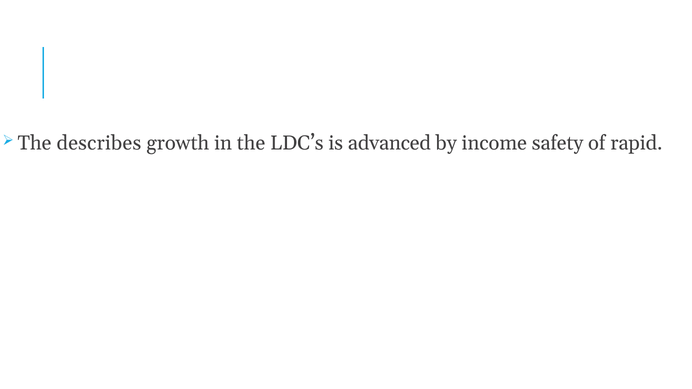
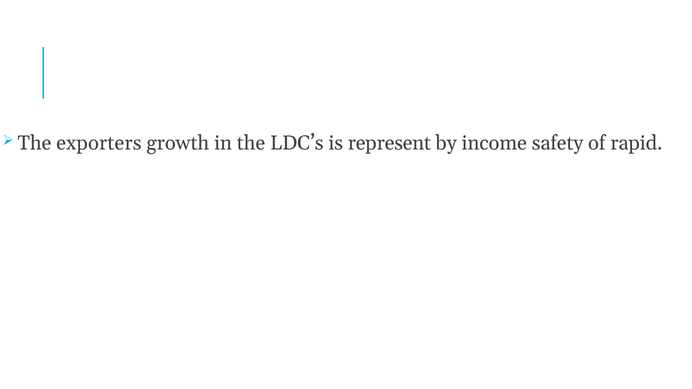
describes: describes -> exporters (99, 143)
advanced: advanced -> represent (389, 143)
